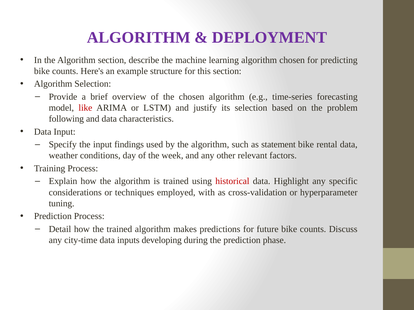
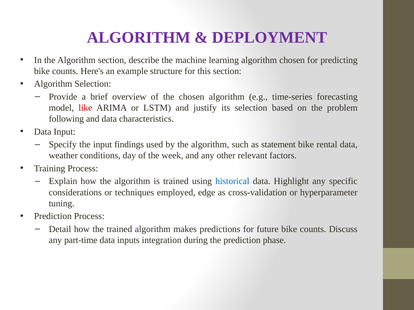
historical colour: red -> blue (232, 182)
with: with -> edge (207, 193)
city-time: city-time -> part-time (81, 240)
developing: developing -> integration (162, 240)
